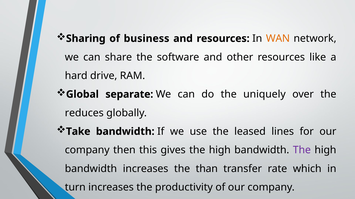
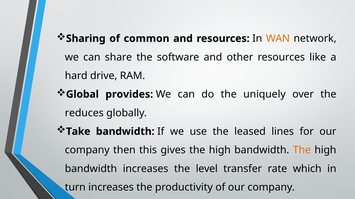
business: business -> common (147, 39)
separate: separate -> provides (129, 95)
The colour: purple -> orange (302, 151)
than: than -> level (207, 169)
